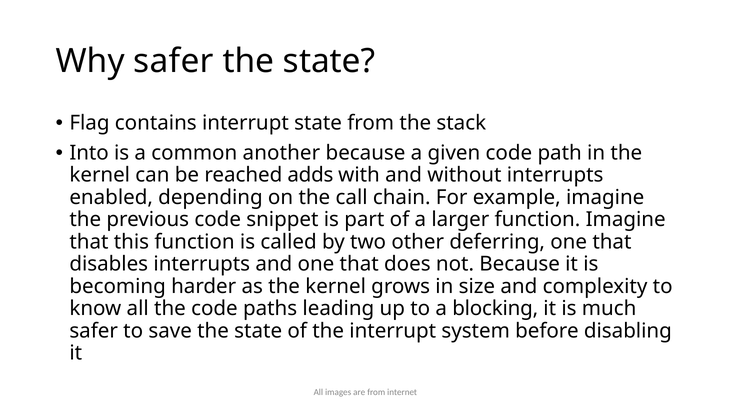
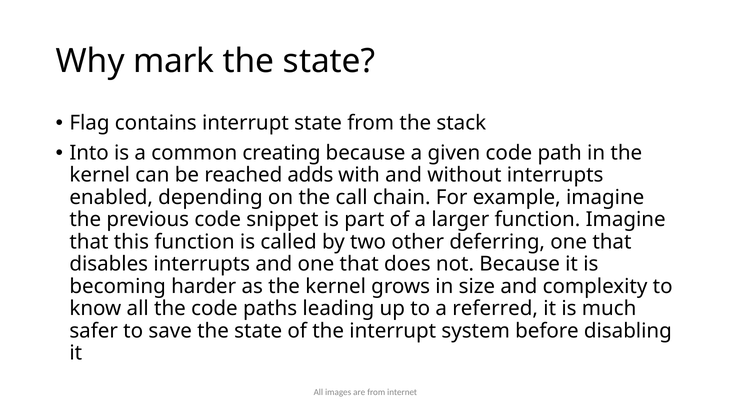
Why safer: safer -> mark (174, 61)
another: another -> creating (282, 153)
blocking: blocking -> referred (495, 309)
